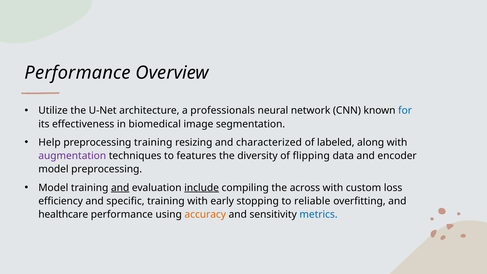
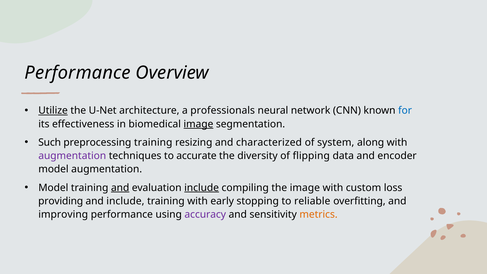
Utilize underline: none -> present (53, 111)
image underline: none -> present (198, 124)
Help: Help -> Such (50, 142)
labeled: labeled -> system (336, 142)
features: features -> accurate (196, 156)
model preprocessing: preprocessing -> augmentation (107, 169)
the across: across -> image (305, 188)
efficiency: efficiency -> providing (61, 201)
and specific: specific -> include (125, 201)
healthcare: healthcare -> improving (63, 214)
accuracy colour: orange -> purple (205, 214)
metrics colour: blue -> orange (319, 214)
